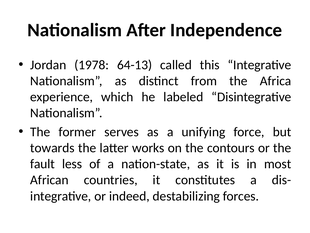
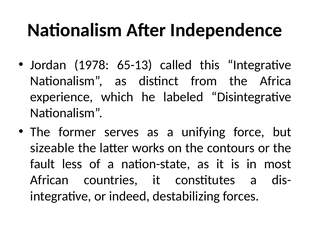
64-13: 64-13 -> 65-13 (135, 65)
towards: towards -> sizeable (52, 148)
